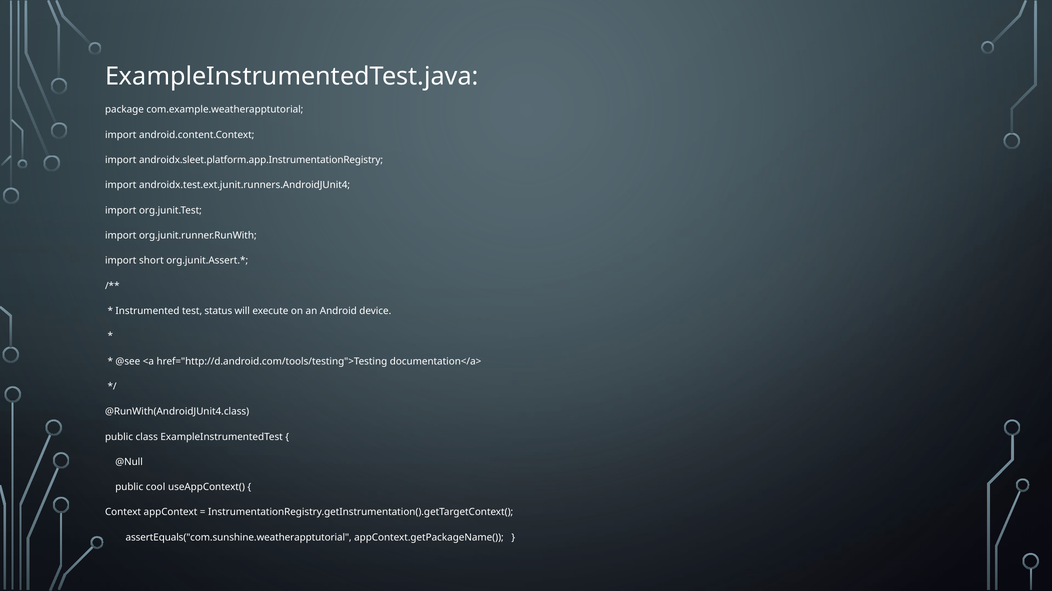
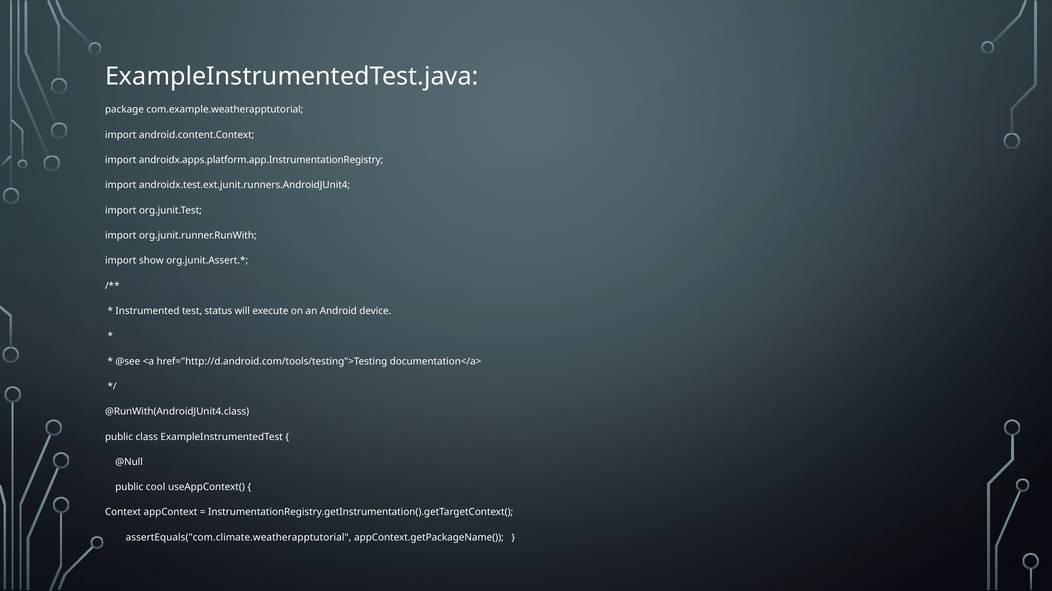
androidx.sleet.platform.app.InstrumentationRegistry: androidx.sleet.platform.app.InstrumentationRegistry -> androidx.apps.platform.app.InstrumentationRegistry (261, 160)
short: short -> show (151, 261)
assertEquals("com.sunshine.weatherapptutorial: assertEquals("com.sunshine.weatherapptutorial -> assertEquals("com.climate.weatherapptutorial (239, 538)
